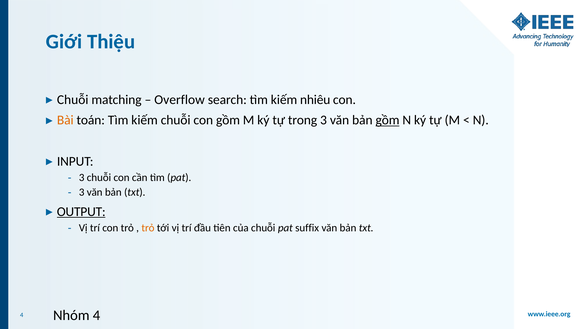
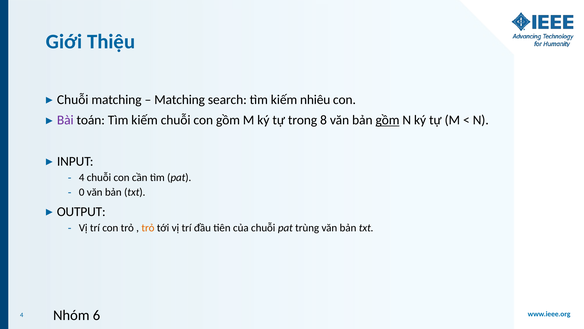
Overflow: Overflow -> Matching (180, 99)
Bài colour: orange -> purple (65, 120)
trong 3: 3 -> 8 (324, 120)
3: 3 -> 4 (82, 177)
3: 3 -> 0 (82, 192)
OUTPUT underline: present -> none (81, 211)
suffix: suffix -> trùng (307, 227)
Nhóm 4: 4 -> 6 (96, 315)
